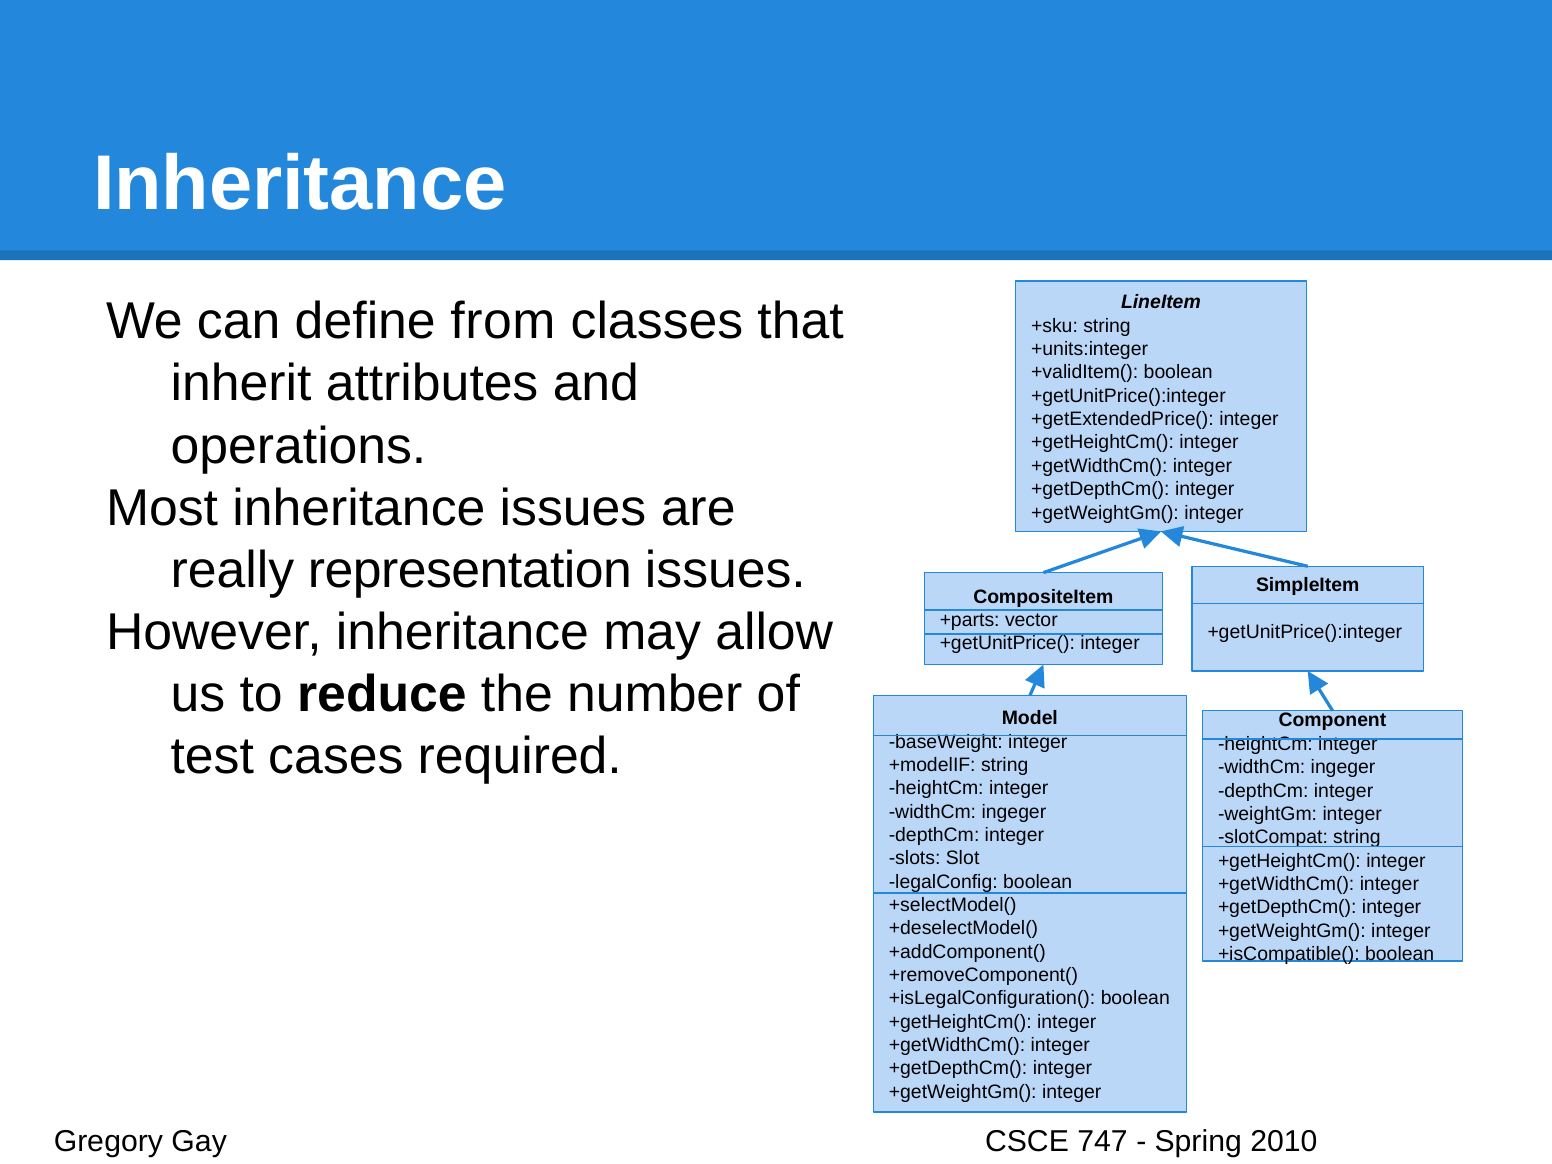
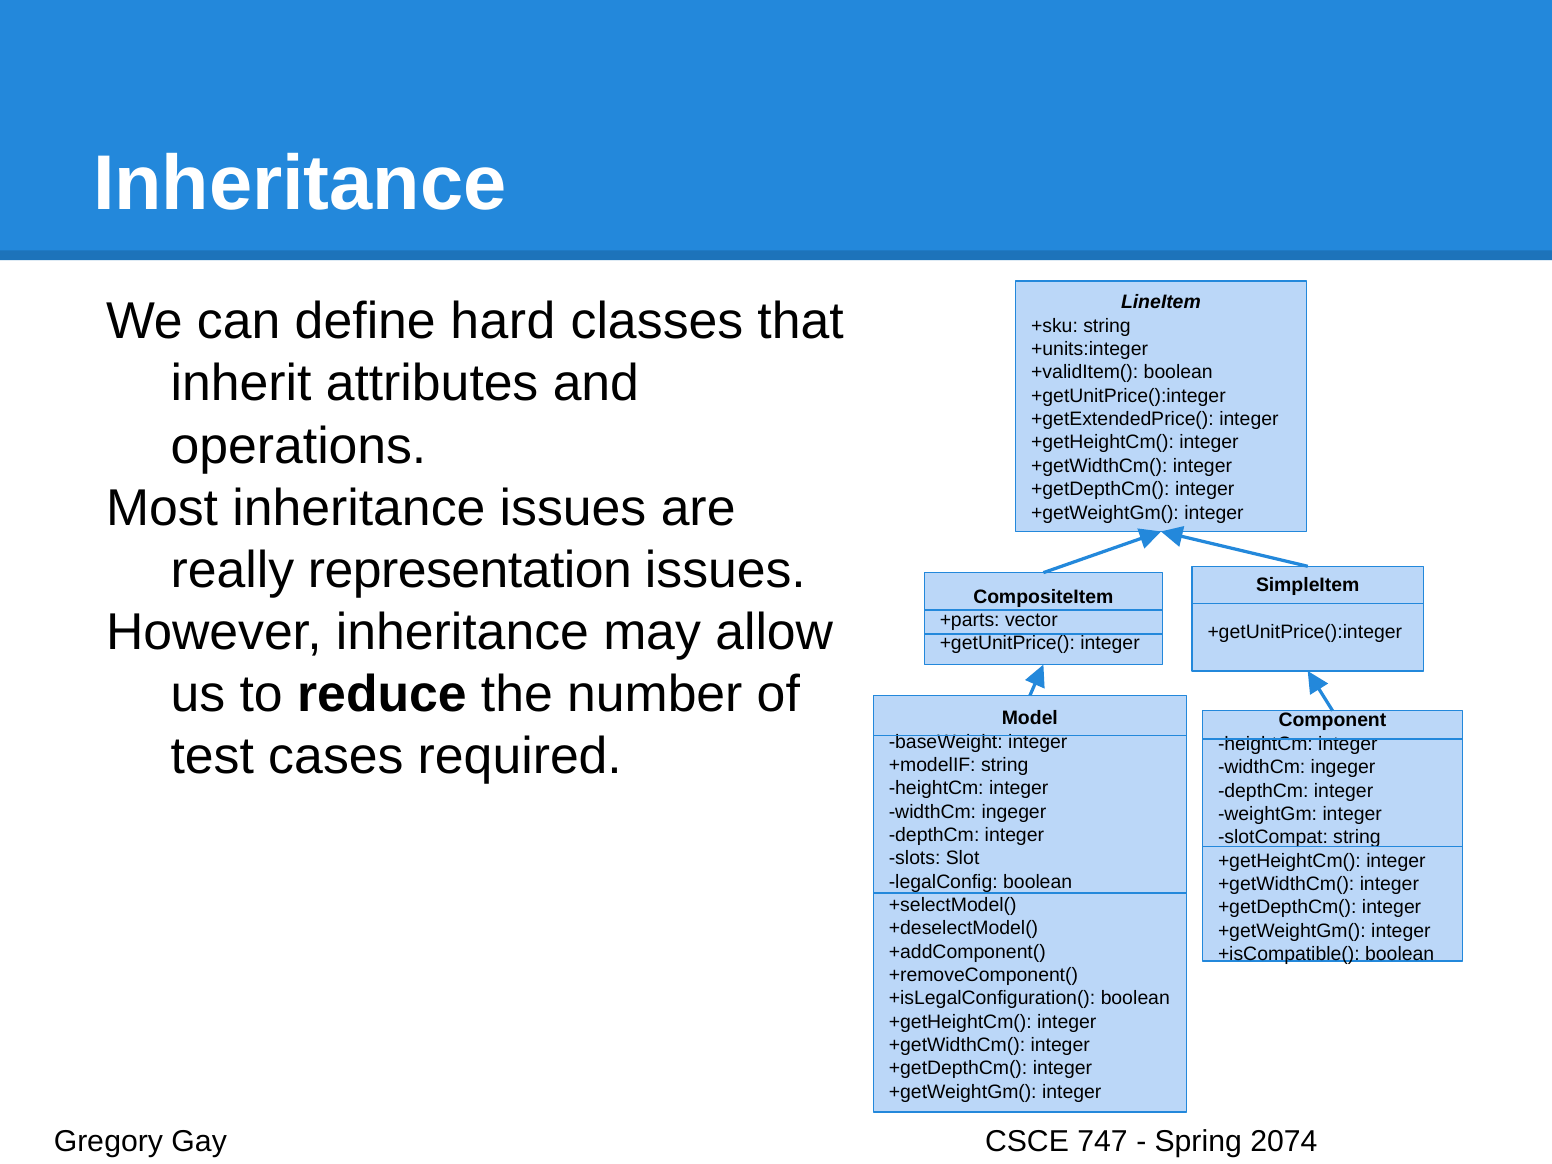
from: from -> hard (503, 322)
2010: 2010 -> 2074 (1284, 1141)
